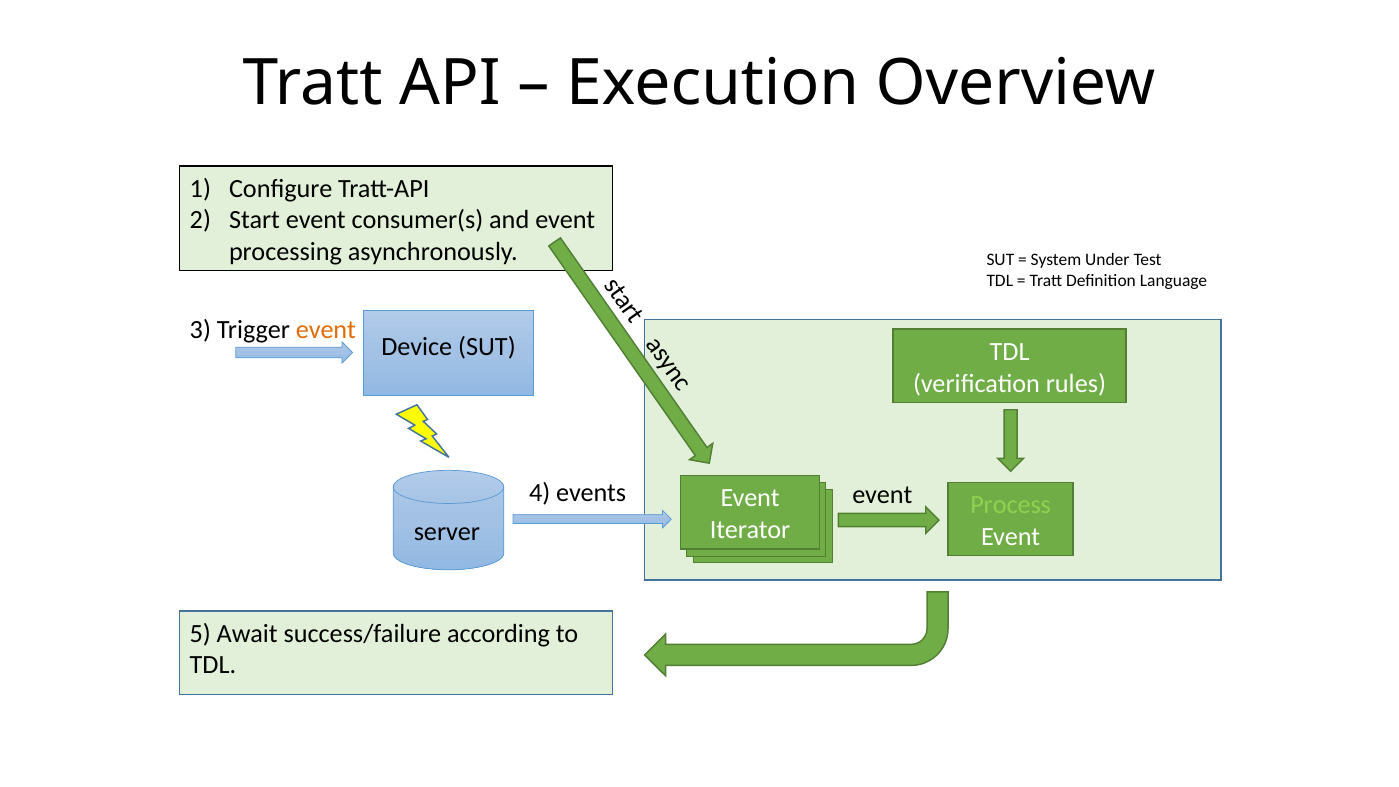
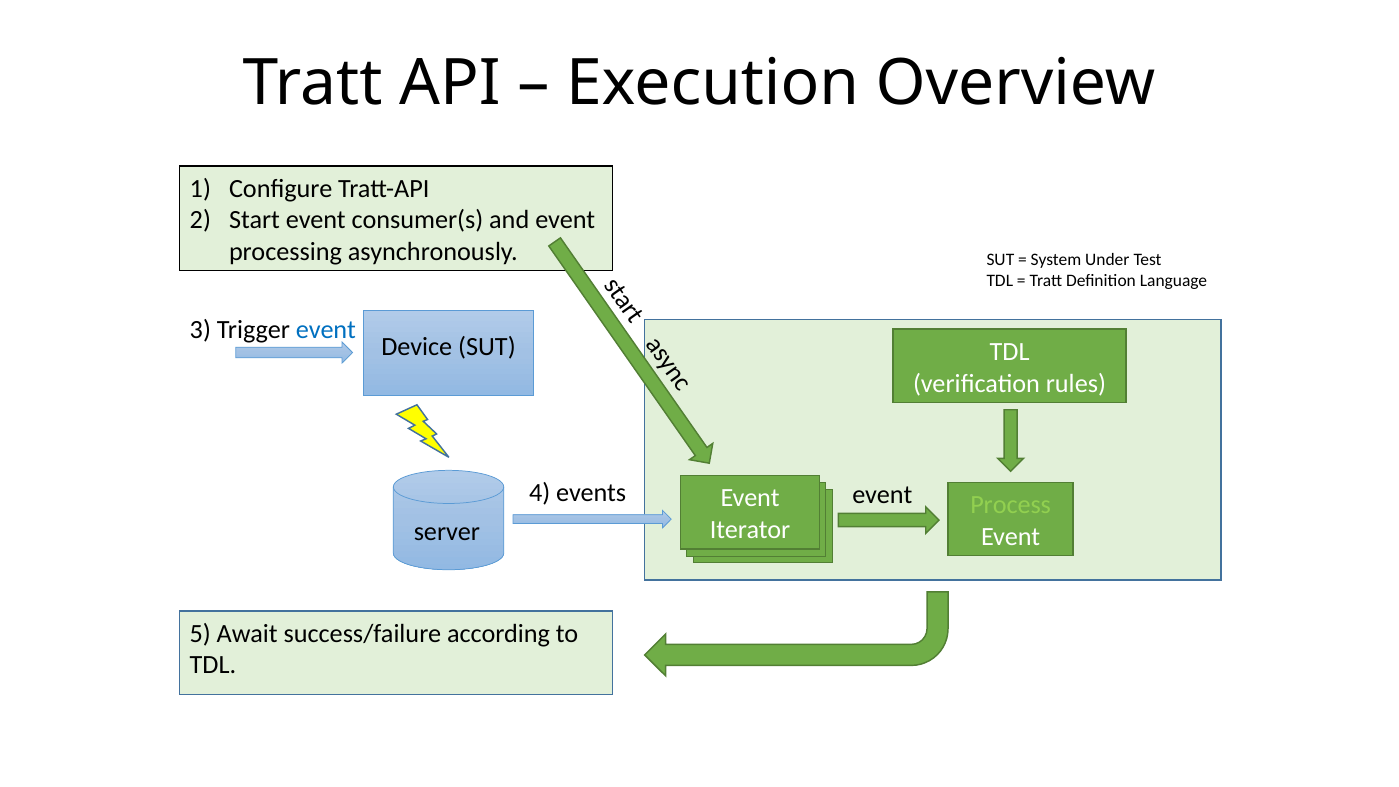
event colour: orange -> blue (326, 329)
